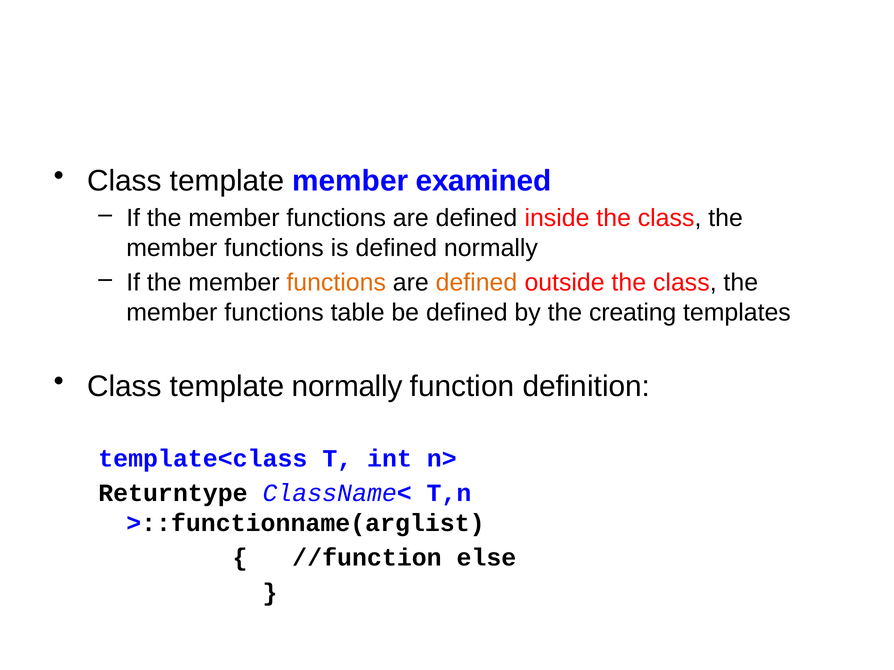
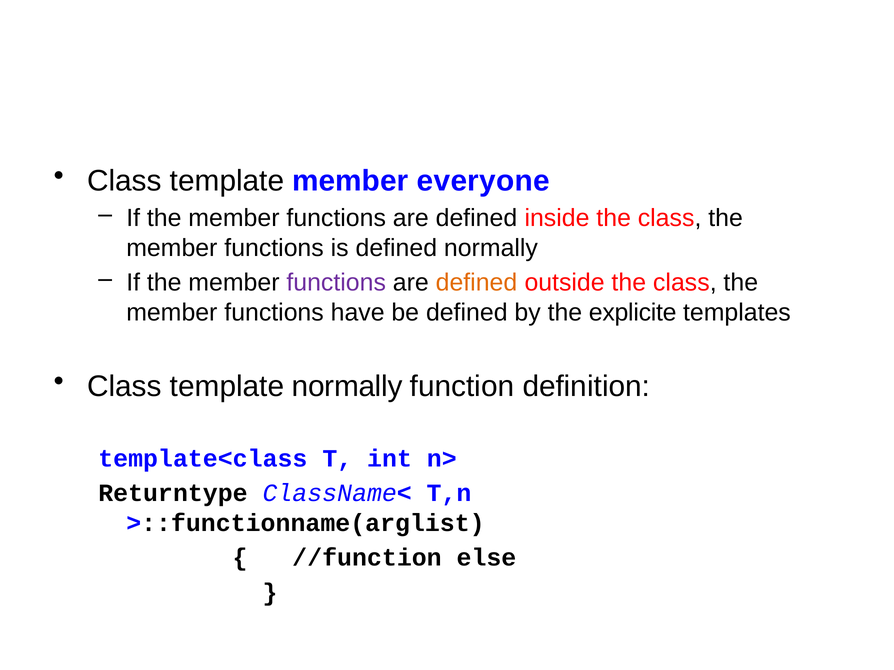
examined: examined -> everyone (483, 181)
functions colour: orange -> purple (336, 283)
table: table -> have (358, 313)
creating: creating -> explicite (633, 313)
